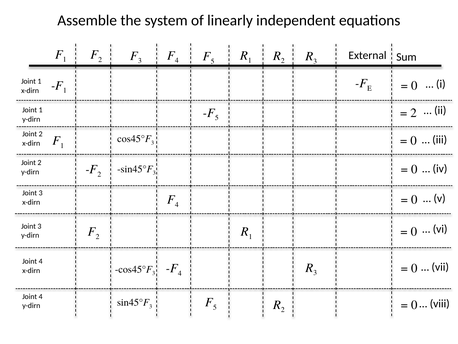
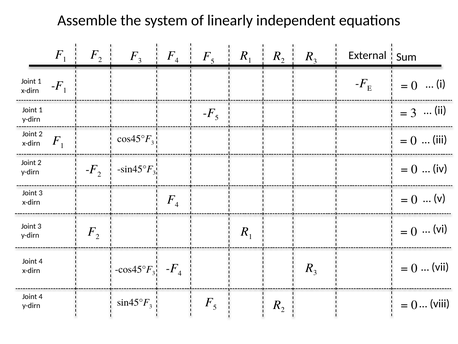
2: 2 -> 3 (414, 113)
